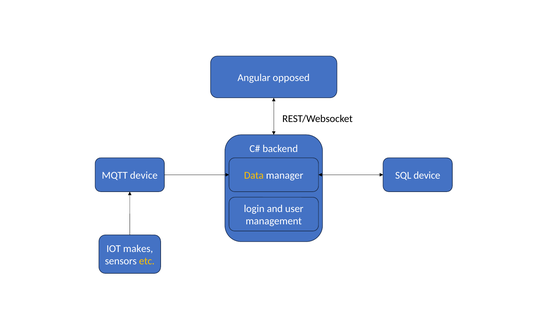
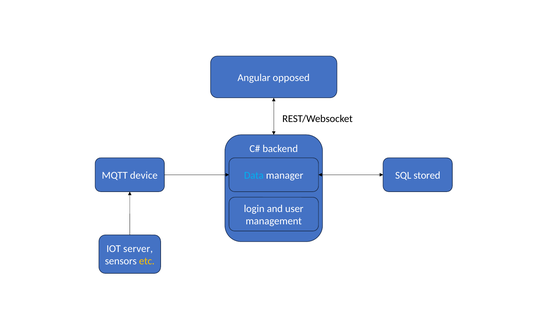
Data colour: yellow -> light blue (254, 175)
SQL device: device -> stored (427, 175)
makes: makes -> server (138, 248)
